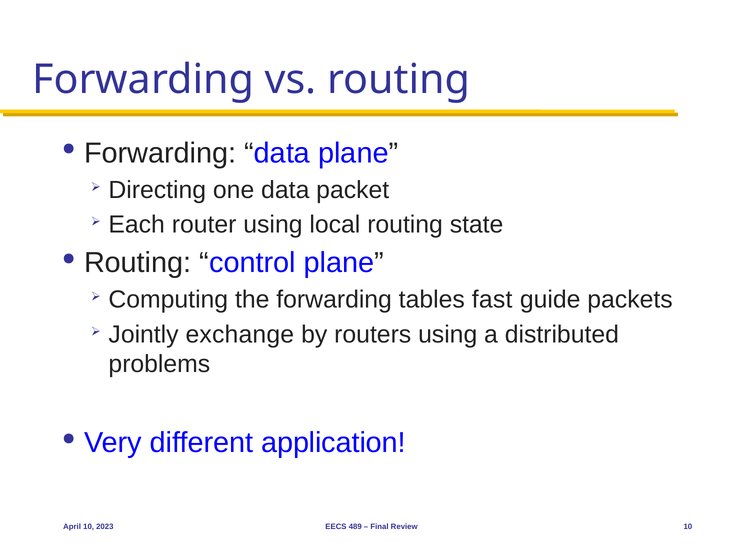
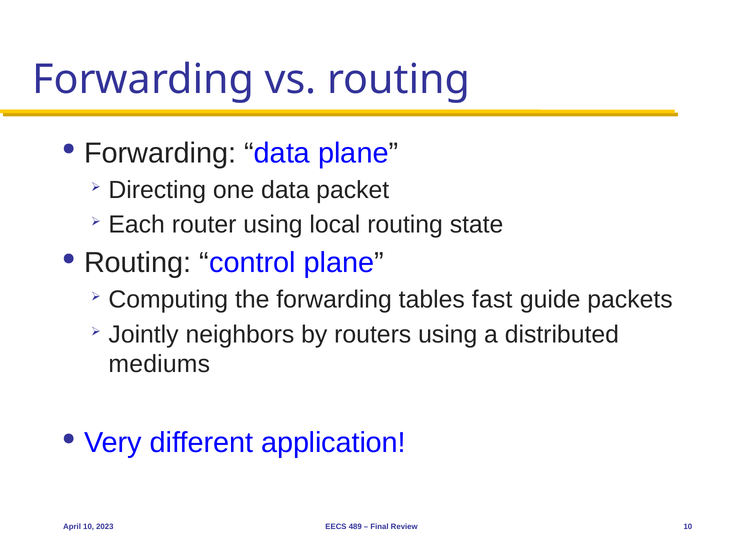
exchange: exchange -> neighbors (240, 334)
problems: problems -> mediums (159, 364)
